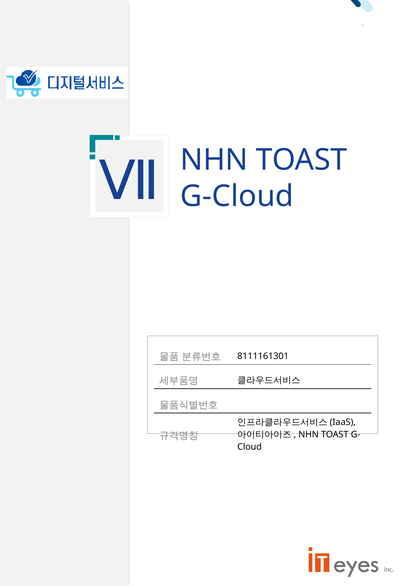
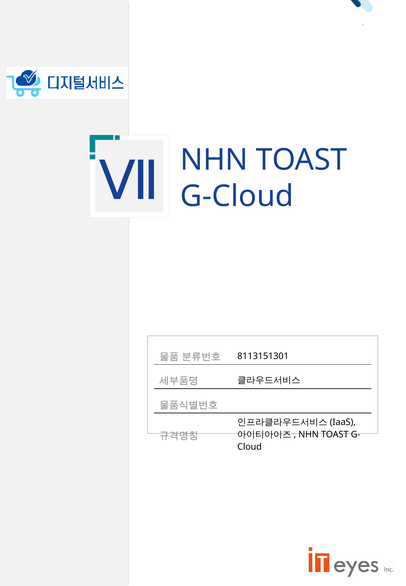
8111161301: 8111161301 -> 8113151301 (263, 356)
